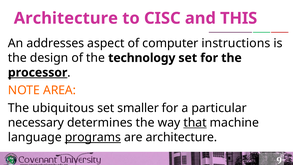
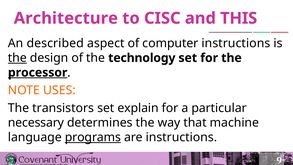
addresses: addresses -> described (55, 43)
the underline: none -> present (17, 58)
AREA: AREA -> USES (59, 90)
ubiquitous: ubiquitous -> transistors (63, 108)
smaller: smaller -> explain (138, 108)
that underline: present -> none (195, 122)
are architecture: architecture -> instructions (181, 137)
